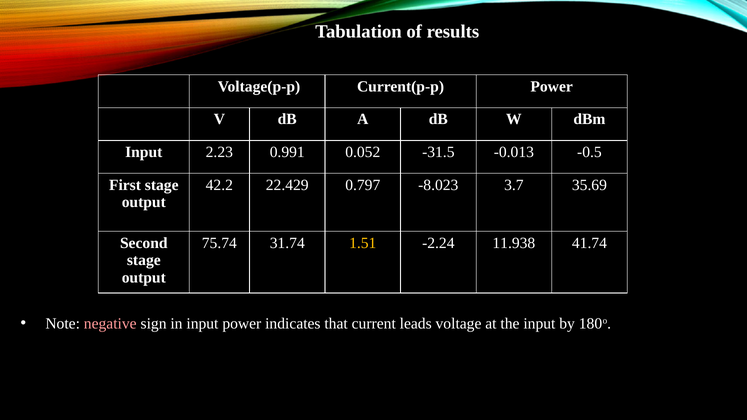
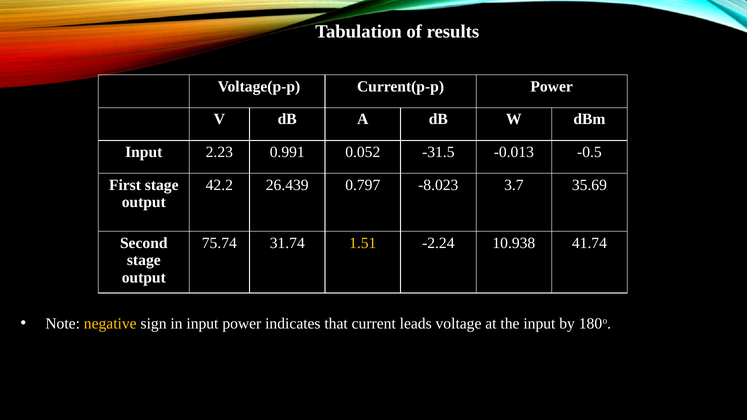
22.429: 22.429 -> 26.439 (287, 185)
11.938: 11.938 -> 10.938 (514, 243)
negative colour: pink -> yellow (110, 324)
